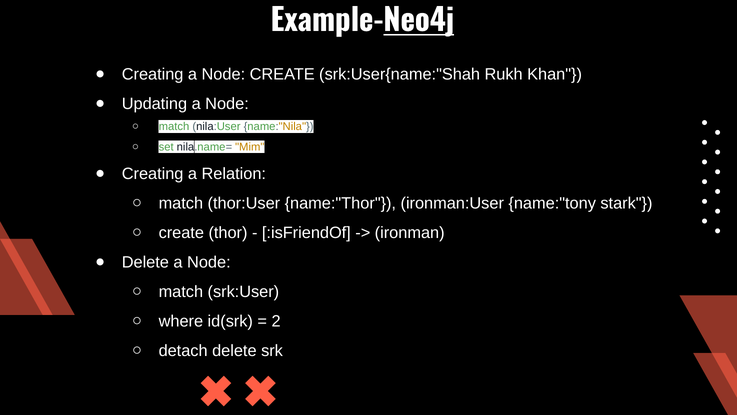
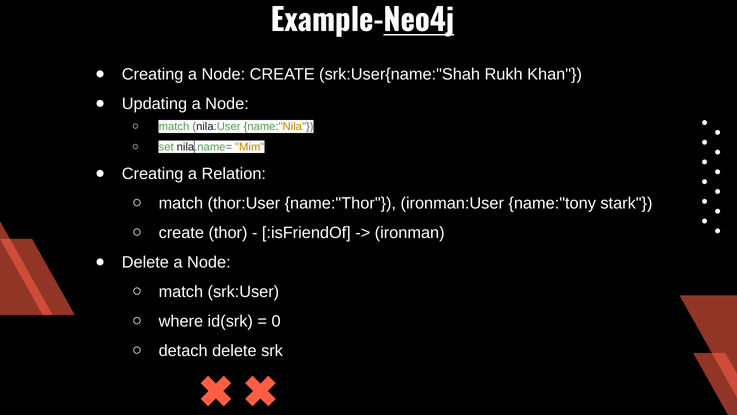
2: 2 -> 0 (276, 321)
